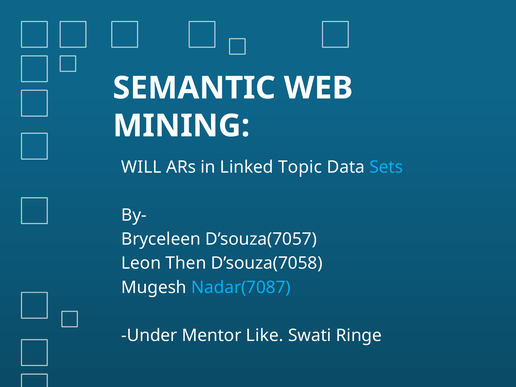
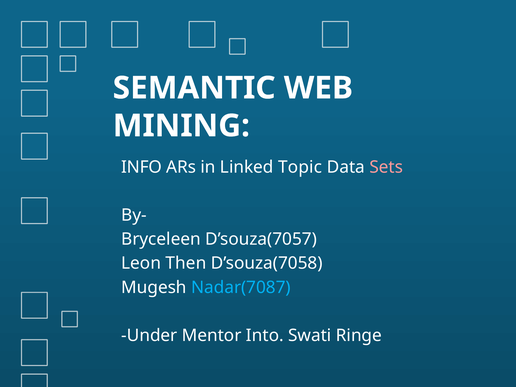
WILL: WILL -> INFO (142, 167)
Sets colour: light blue -> pink (386, 167)
Like: Like -> Into (265, 336)
